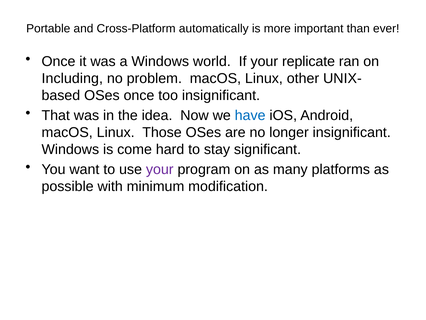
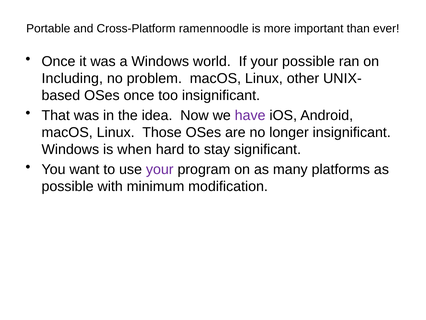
automatically: automatically -> ramennoodle (214, 29)
your replicate: replicate -> possible (308, 61)
have colour: blue -> purple (250, 115)
come: come -> when (134, 149)
